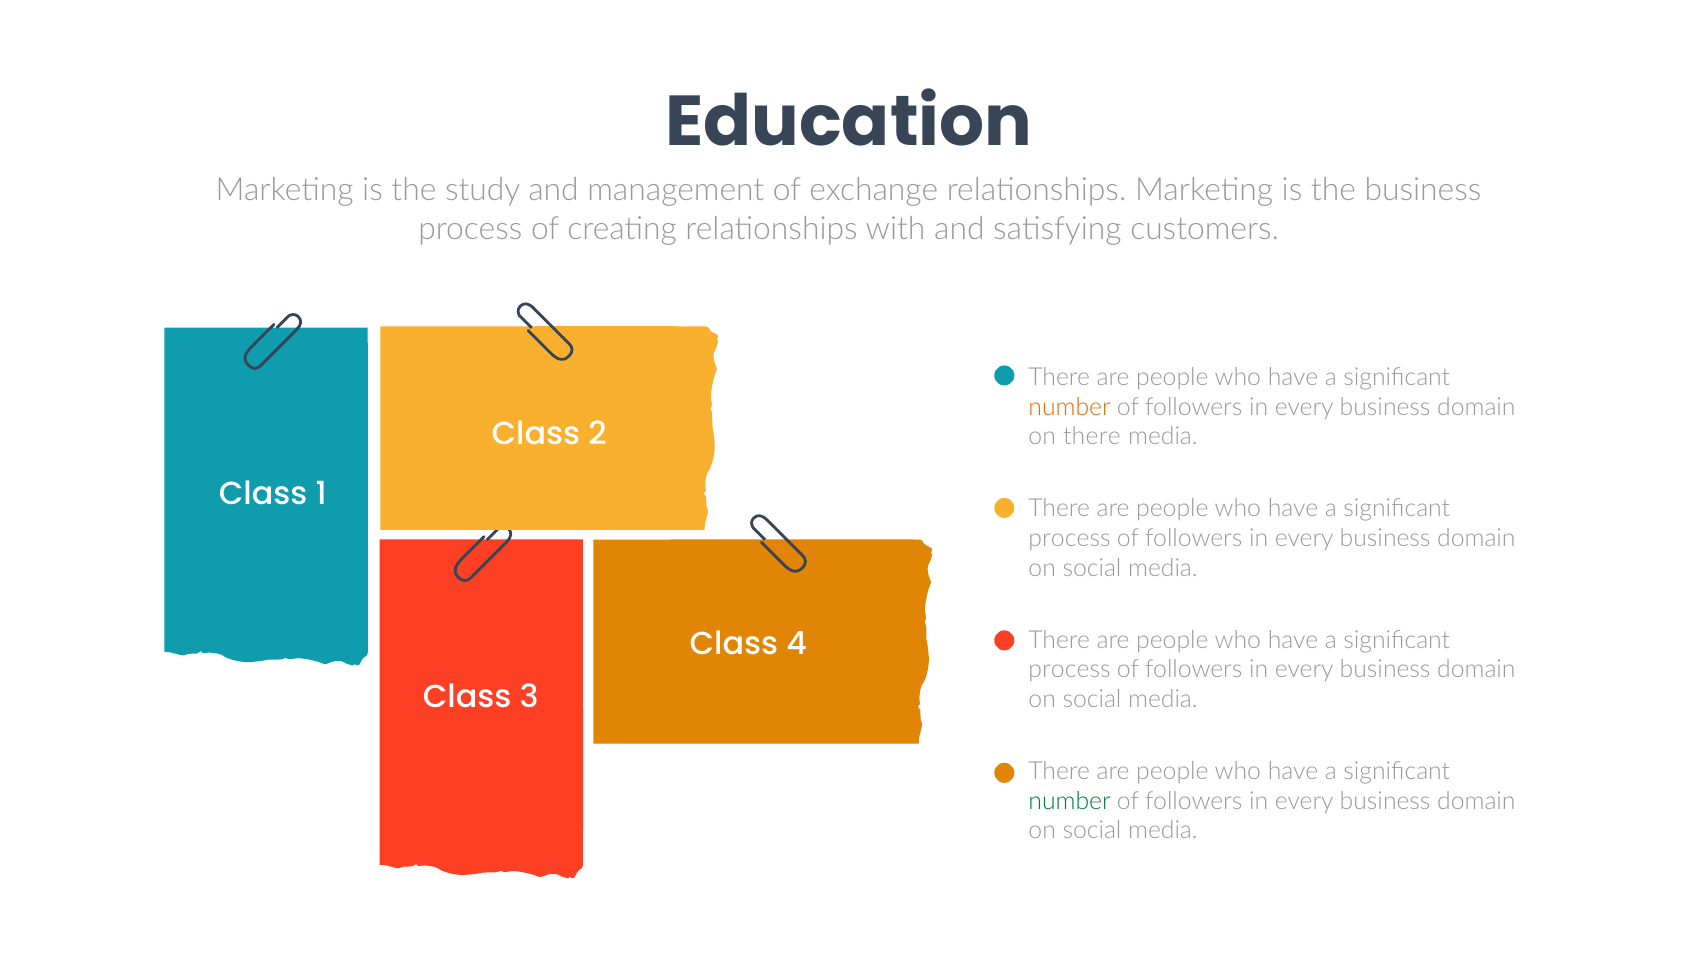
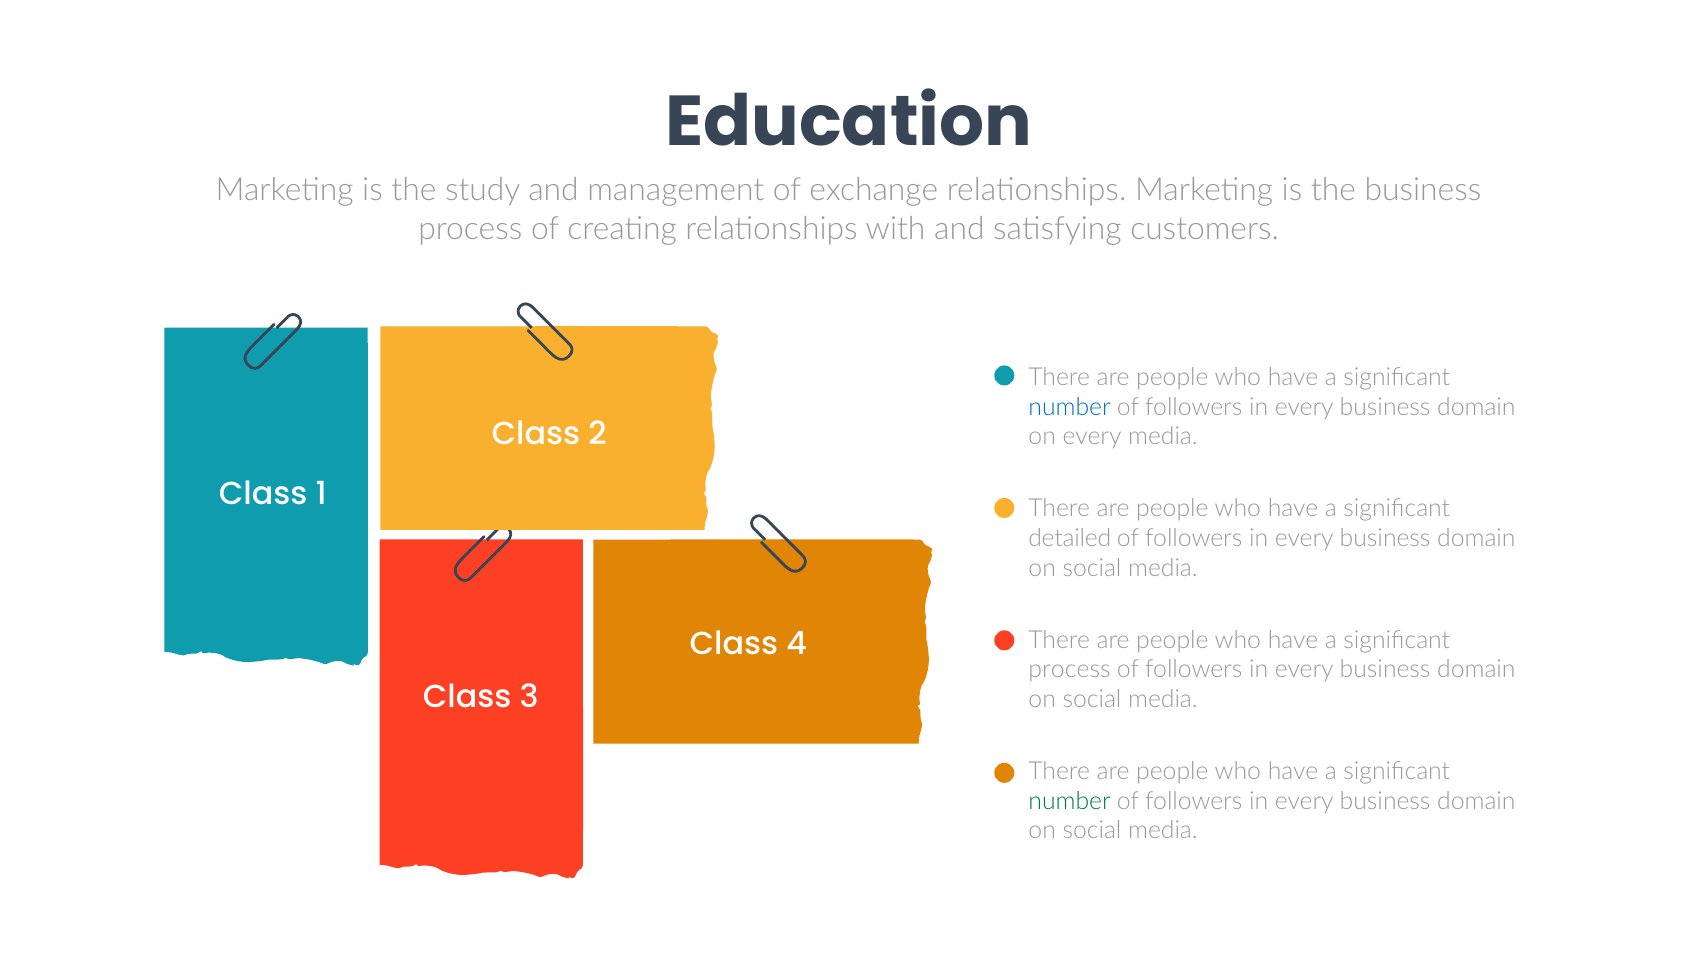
number colour: orange -> blue (1070, 407)
on there: there -> every (1092, 437)
process: process -> detailed (1070, 538)
